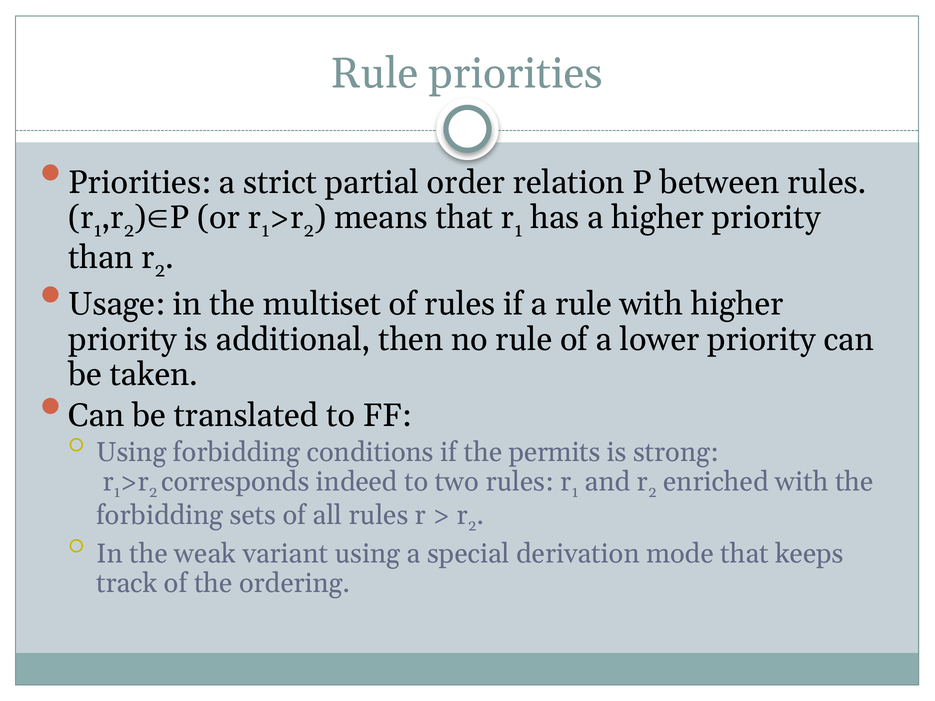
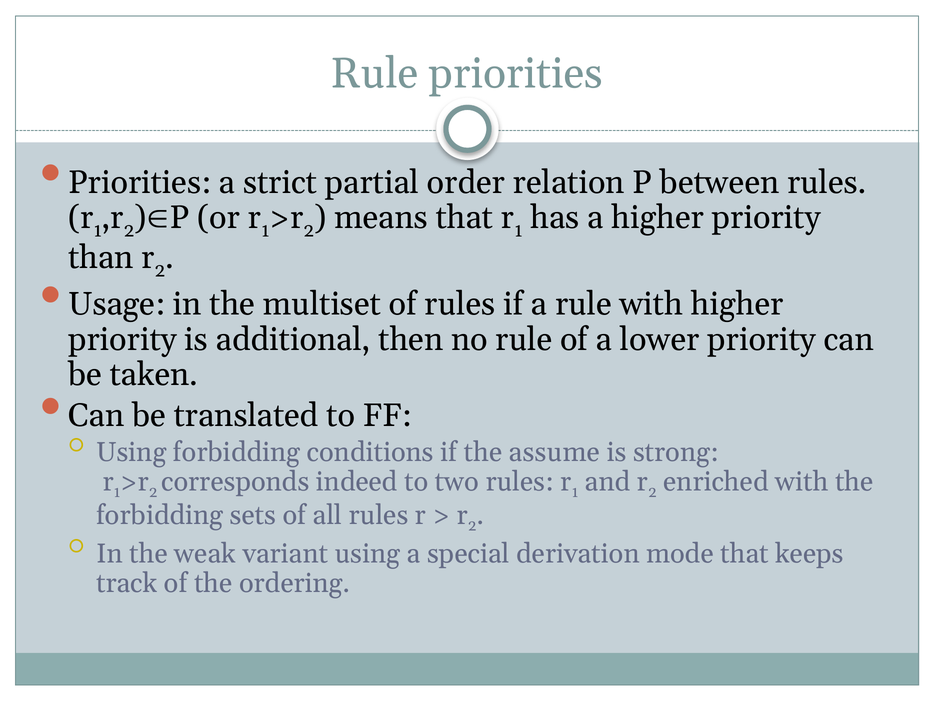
permits: permits -> assume (554, 452)
